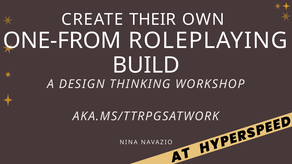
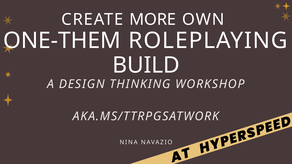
THEIR: THEIR -> MORE (153, 19)
ONE-FROM: ONE-FROM -> ONE-THEM (62, 41)
